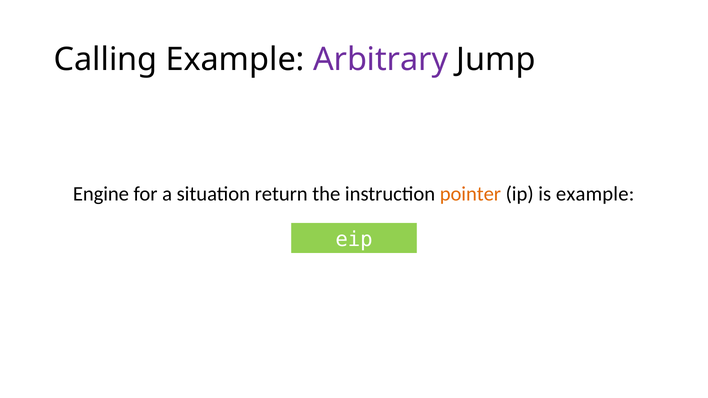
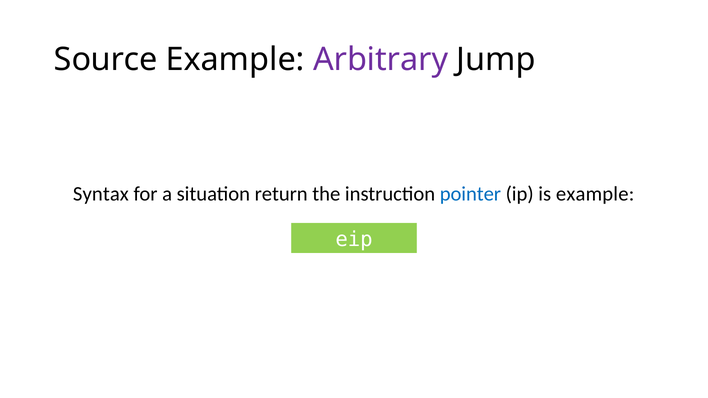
Calling: Calling -> Source (106, 59)
Engine: Engine -> Syntax (101, 194)
pointer colour: orange -> blue (470, 194)
